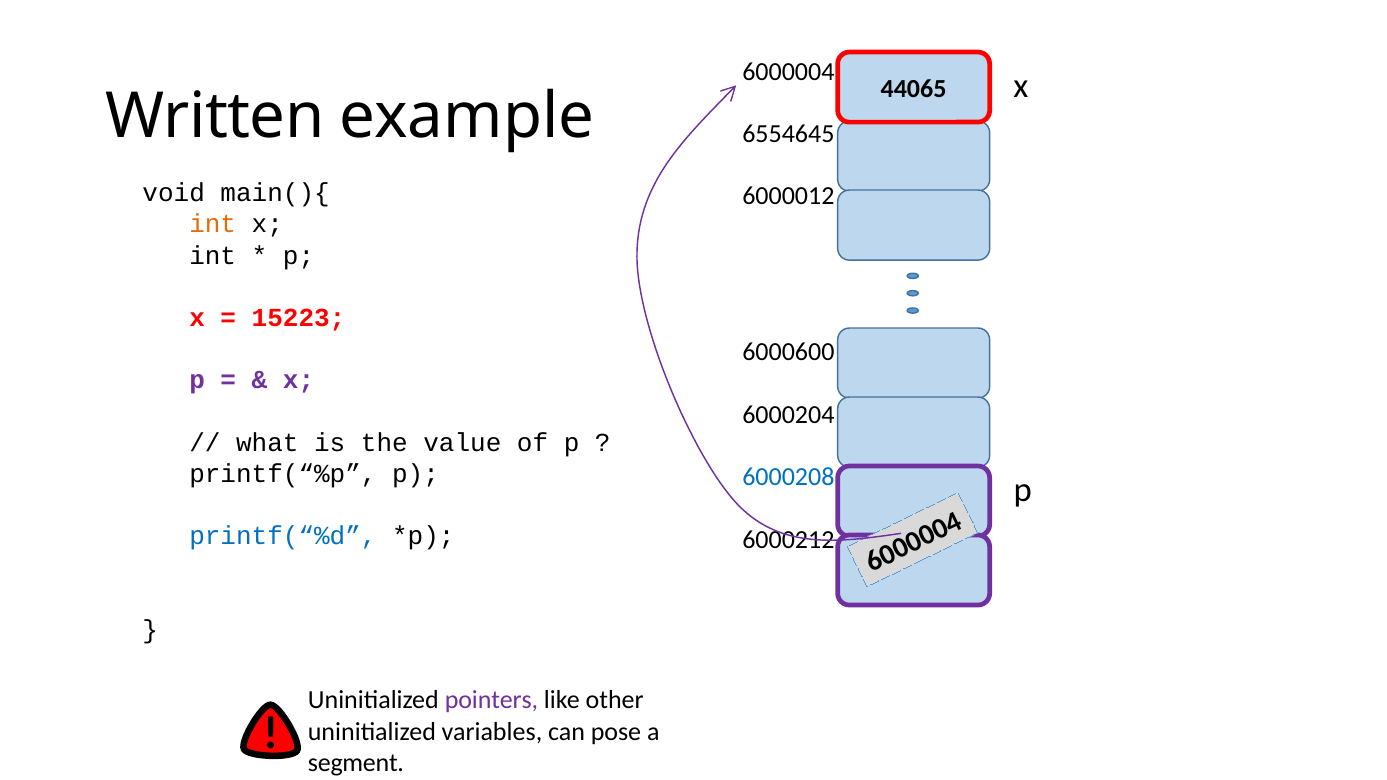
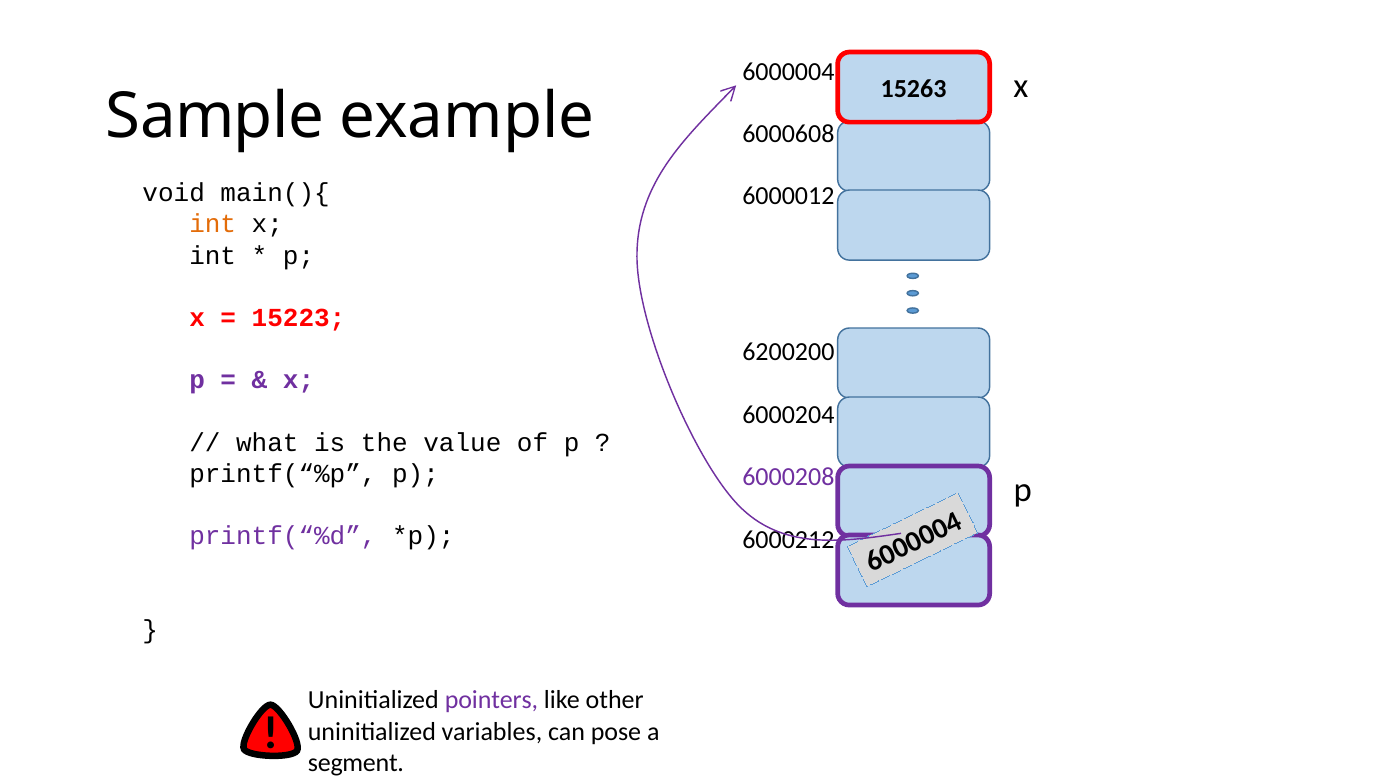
44065: 44065 -> 15263 (914, 89)
Written: Written -> Sample (215, 117)
6554645: 6554645 -> 6000608 (788, 134)
6000600: 6000600 -> 6200200 (788, 352)
6000208 colour: blue -> purple (788, 477)
printf(“%d colour: blue -> purple (283, 536)
